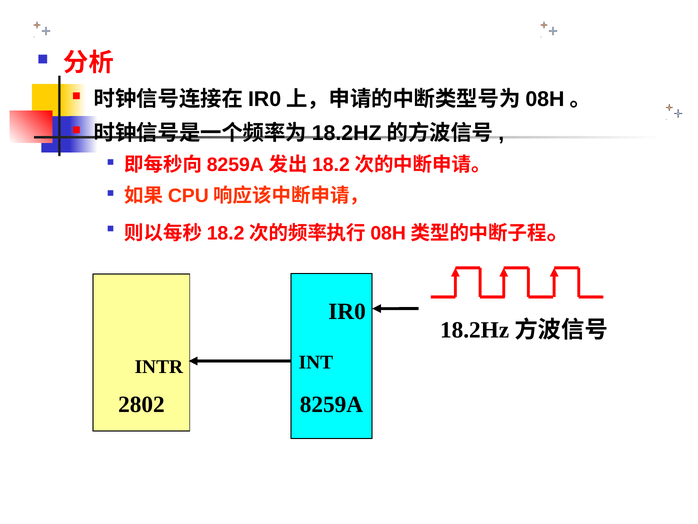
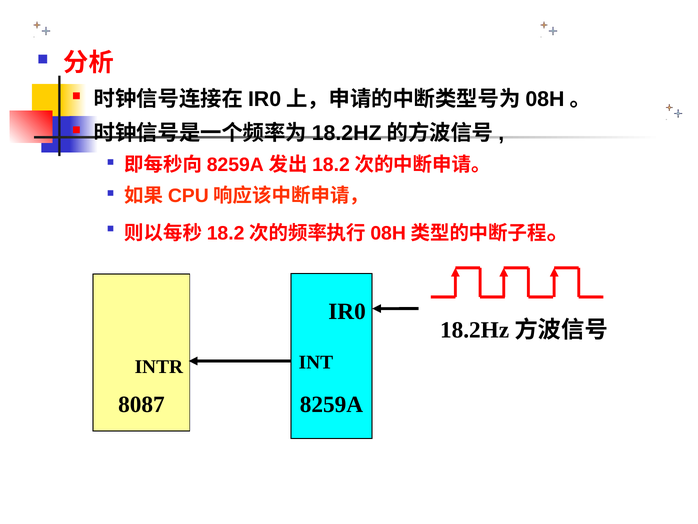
2802: 2802 -> 8087 (141, 404)
